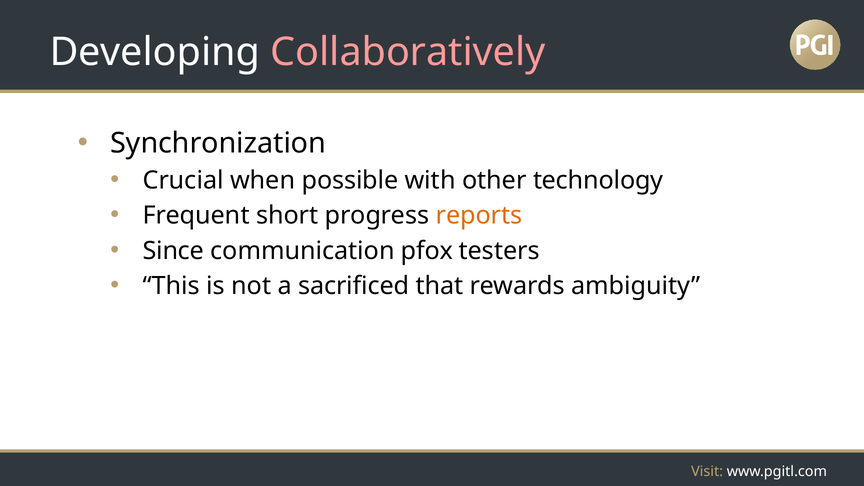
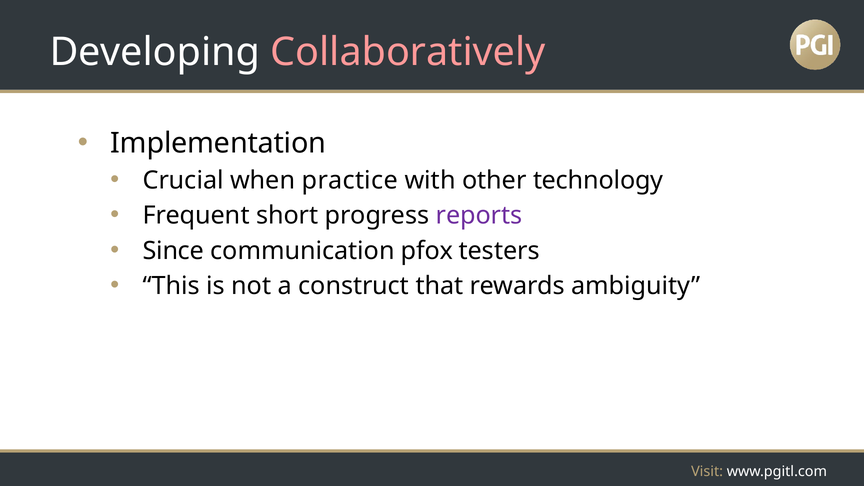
Synchronization: Synchronization -> Implementation (218, 143)
possible: possible -> practice (350, 180)
reports colour: orange -> purple (479, 215)
sacrificed: sacrificed -> construct (354, 286)
